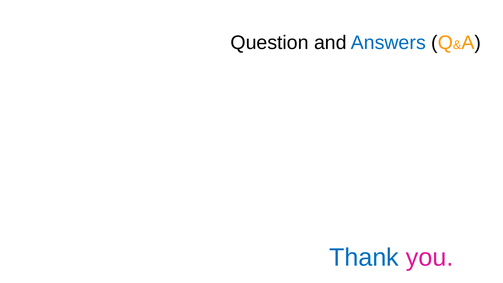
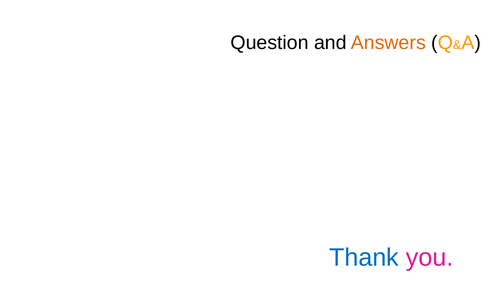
Answers colour: blue -> orange (388, 43)
